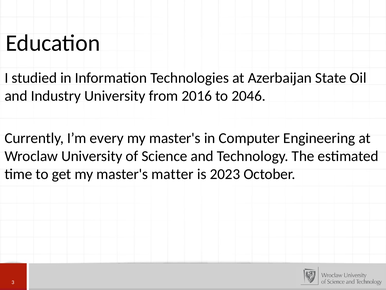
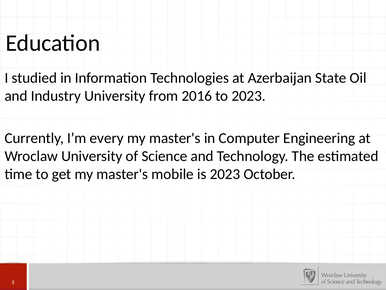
to 2046: 2046 -> 2023 (249, 96)
matter: matter -> mobile (173, 174)
